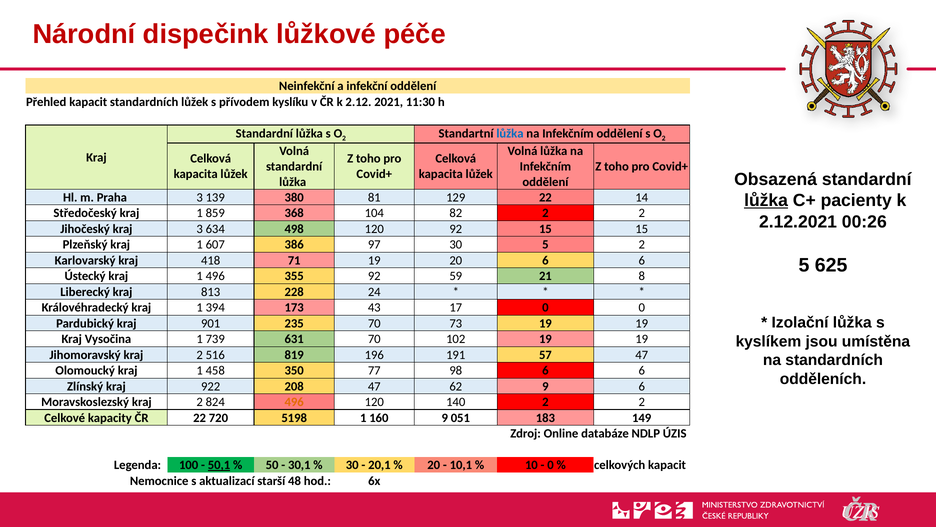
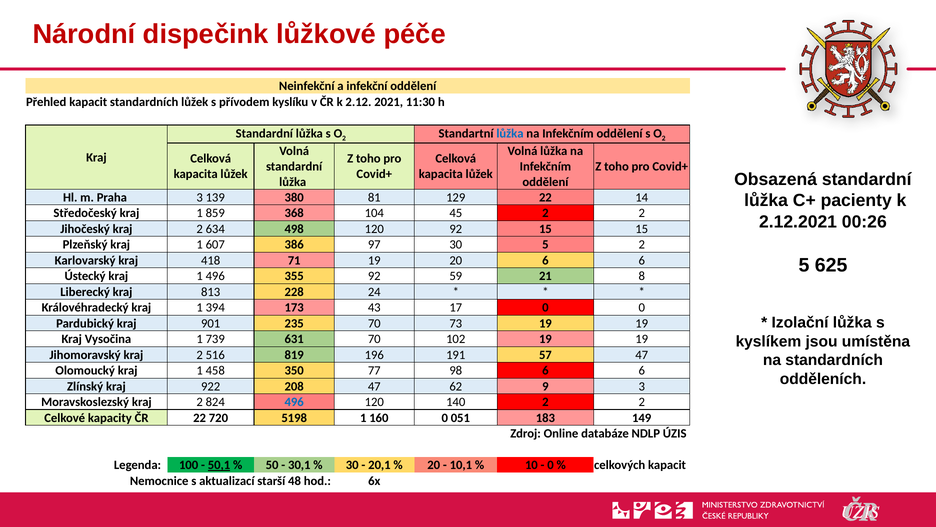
lůžka underline: present -> none (766, 200)
82: 82 -> 45 (456, 213)
Jihočeský kraj 3: 3 -> 2 (200, 229)
9 6: 6 -> 3 (642, 386)
496 colour: orange -> blue (294, 402)
160 9: 9 -> 0 (445, 417)
